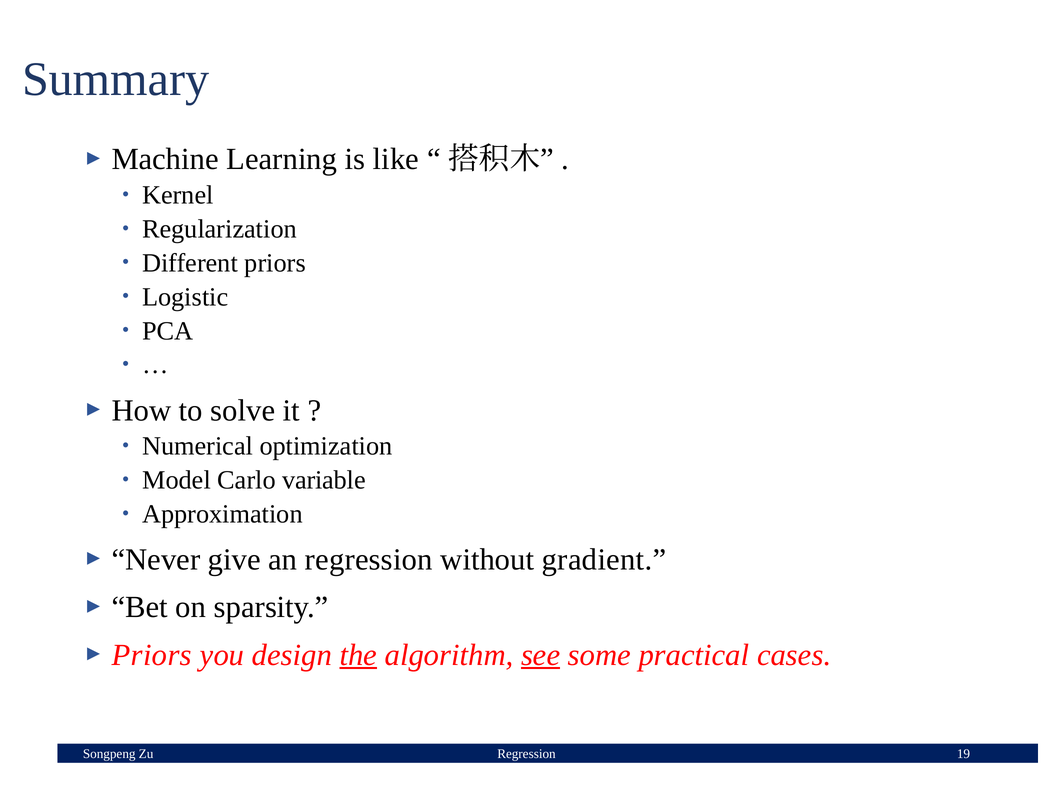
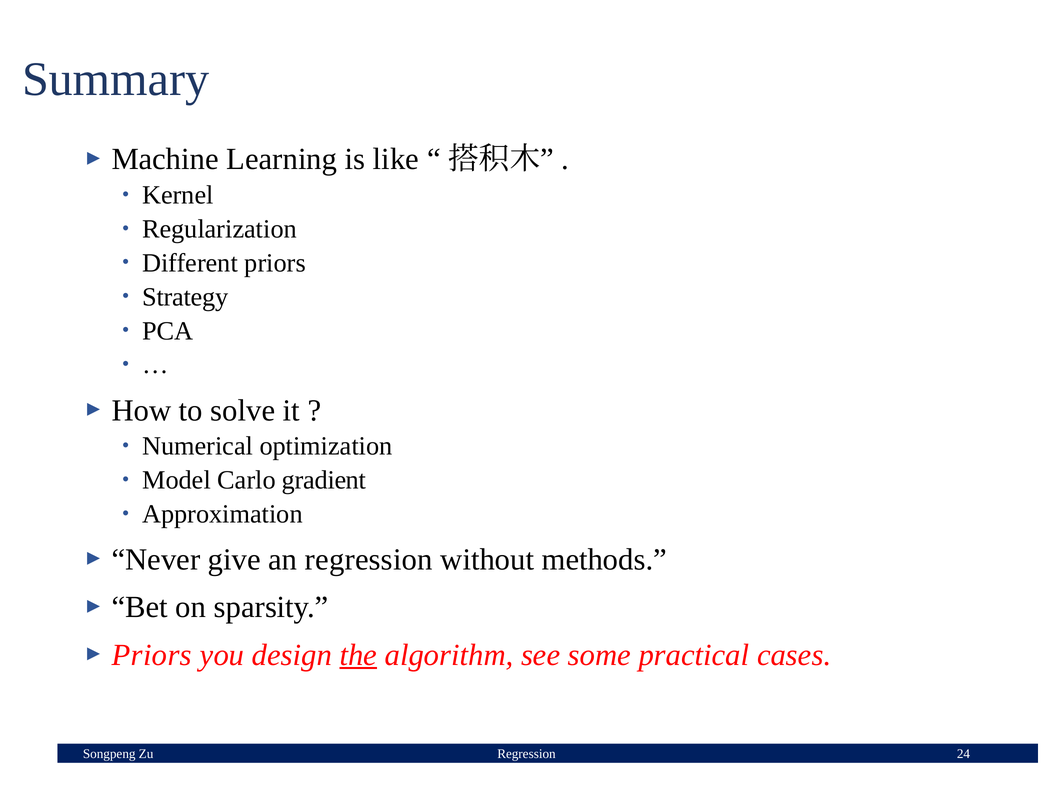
Logistic: Logistic -> Strategy (185, 297)
variable: variable -> gradient (324, 480)
gradient: gradient -> methods (604, 560)
see underline: present -> none (541, 655)
19: 19 -> 24 (963, 754)
